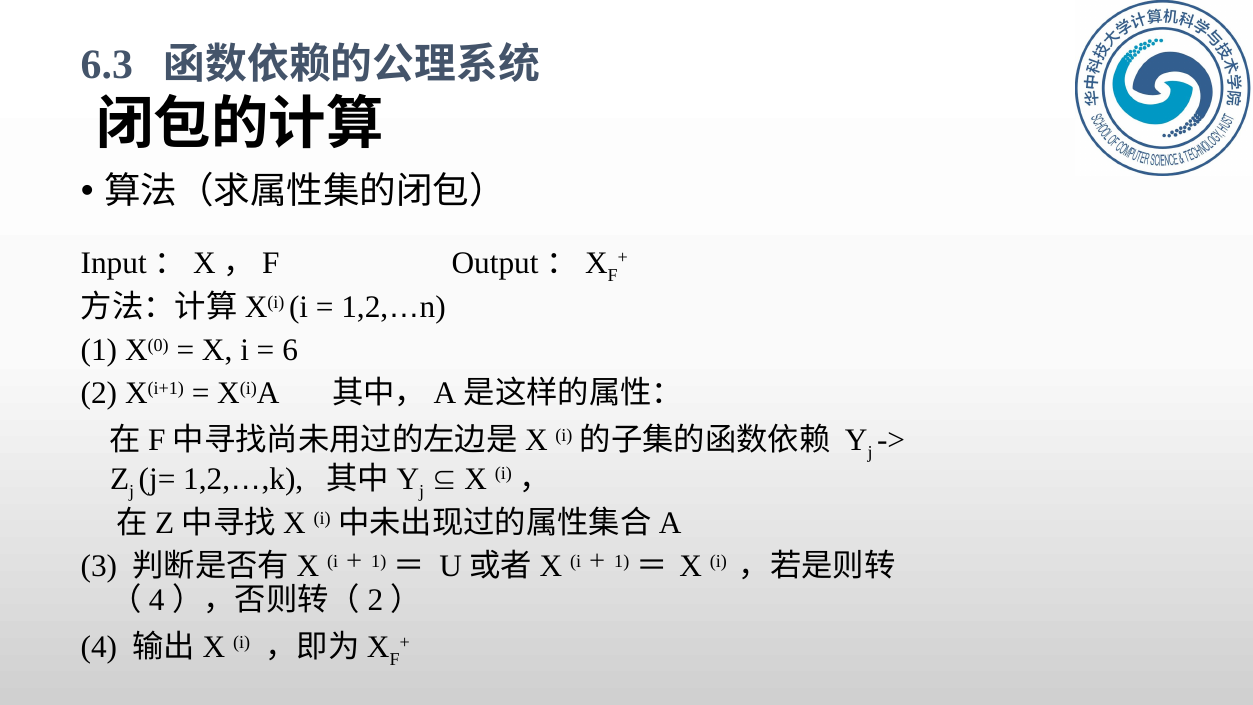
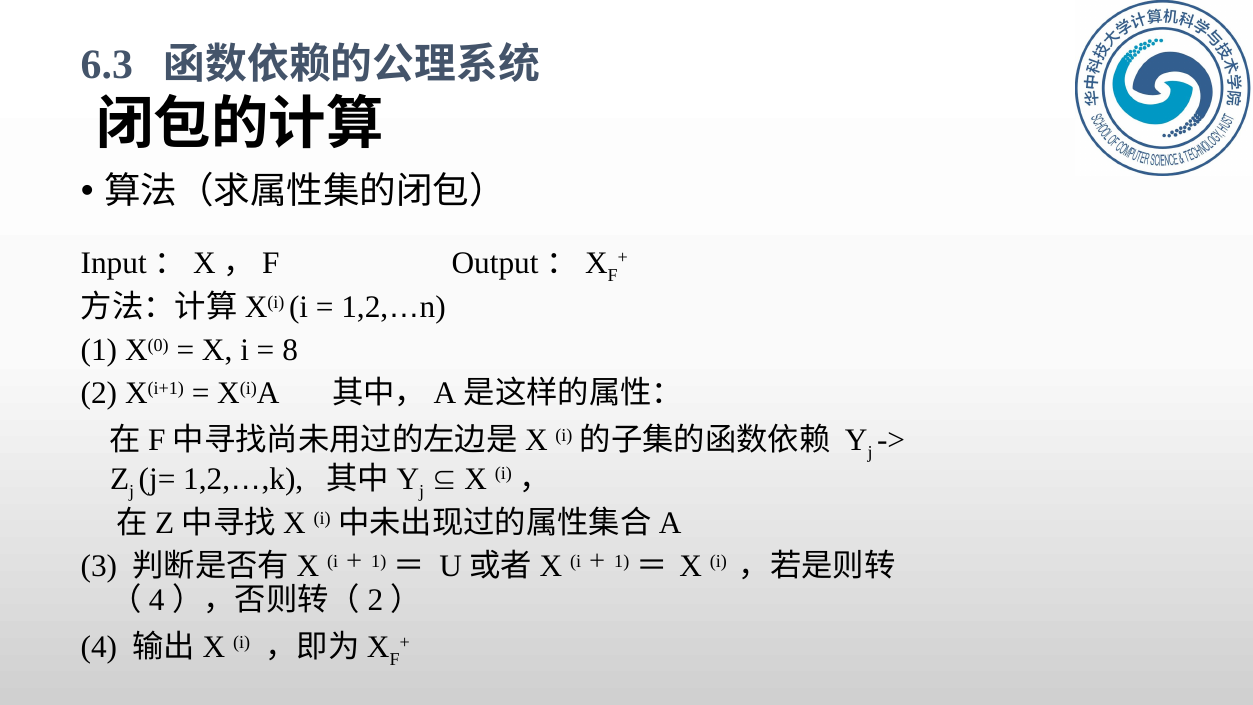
6: 6 -> 8 (290, 350)
